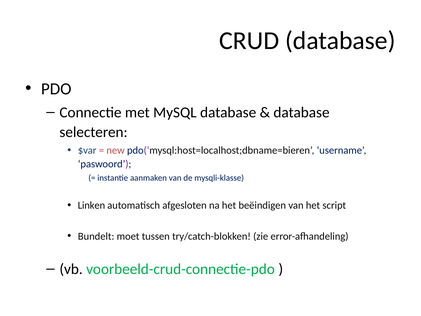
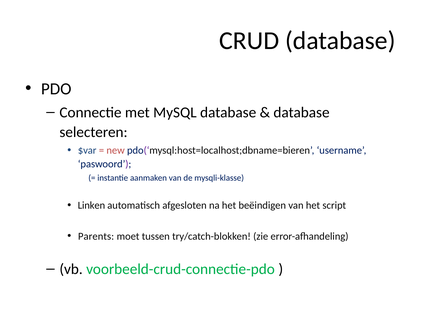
Bundelt: Bundelt -> Parents (96, 236)
